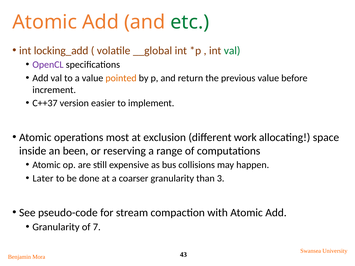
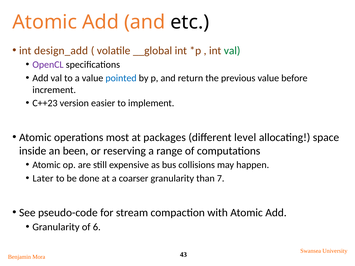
etc colour: green -> black (190, 22)
locking_add: locking_add -> design_add (61, 51)
pointed colour: orange -> blue (121, 78)
C++37: C++37 -> C++23 (45, 103)
exclusion: exclusion -> packages (165, 138)
work: work -> level (245, 138)
3: 3 -> 7 (221, 178)
7: 7 -> 6 (97, 227)
